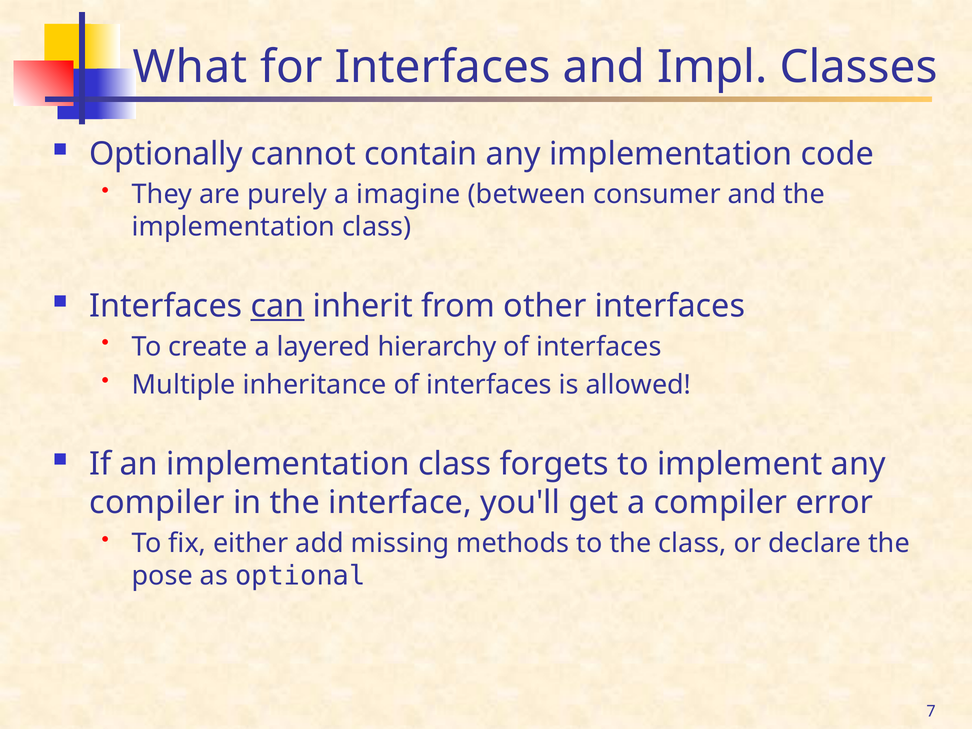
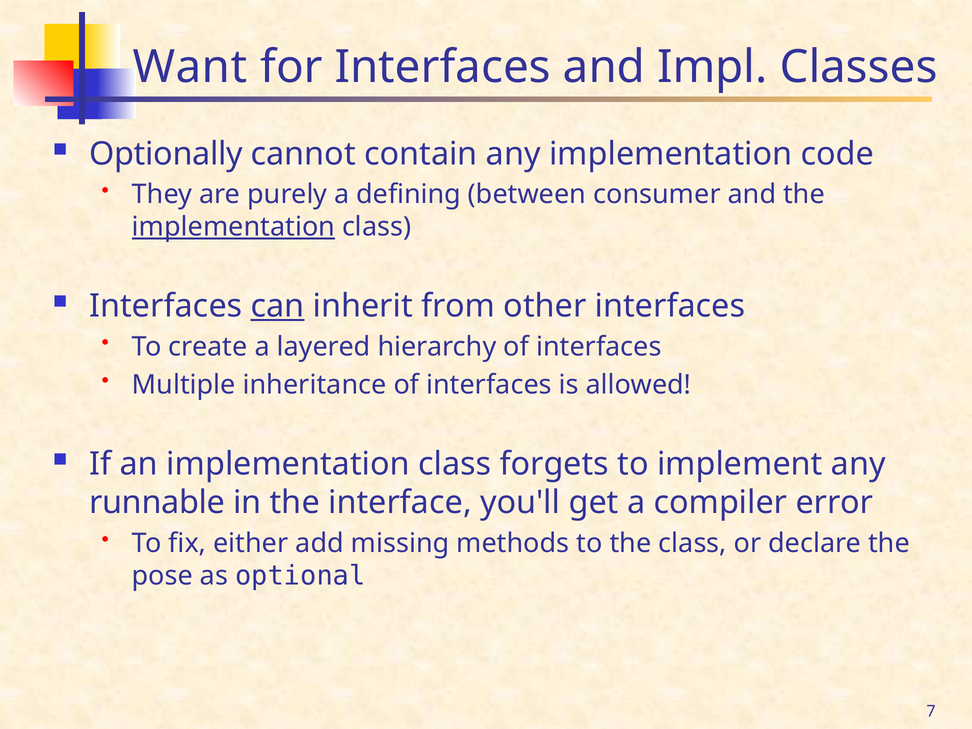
What: What -> Want (190, 67)
imagine: imagine -> defining (409, 194)
implementation underline: none -> present (233, 227)
compiler: compiler -> runnable (157, 503)
